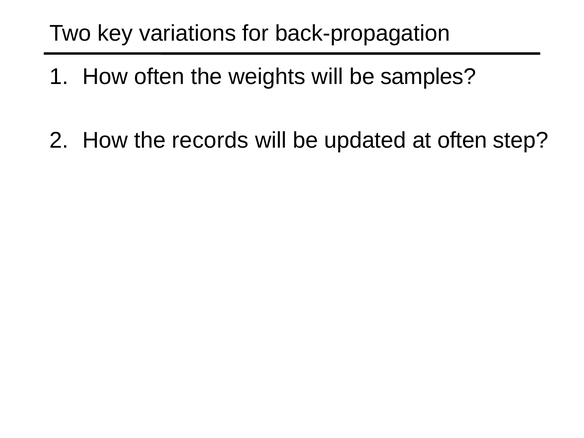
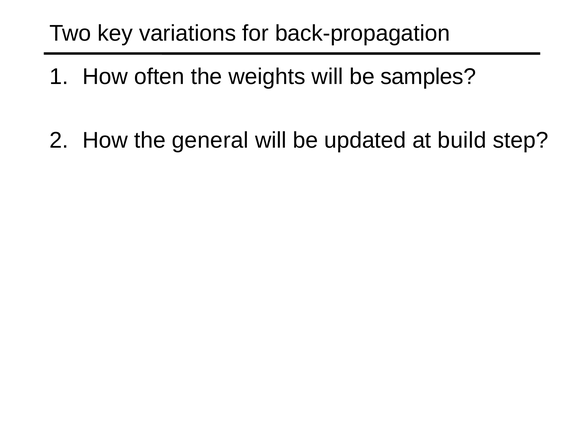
records: records -> general (210, 140)
at often: often -> build (462, 140)
